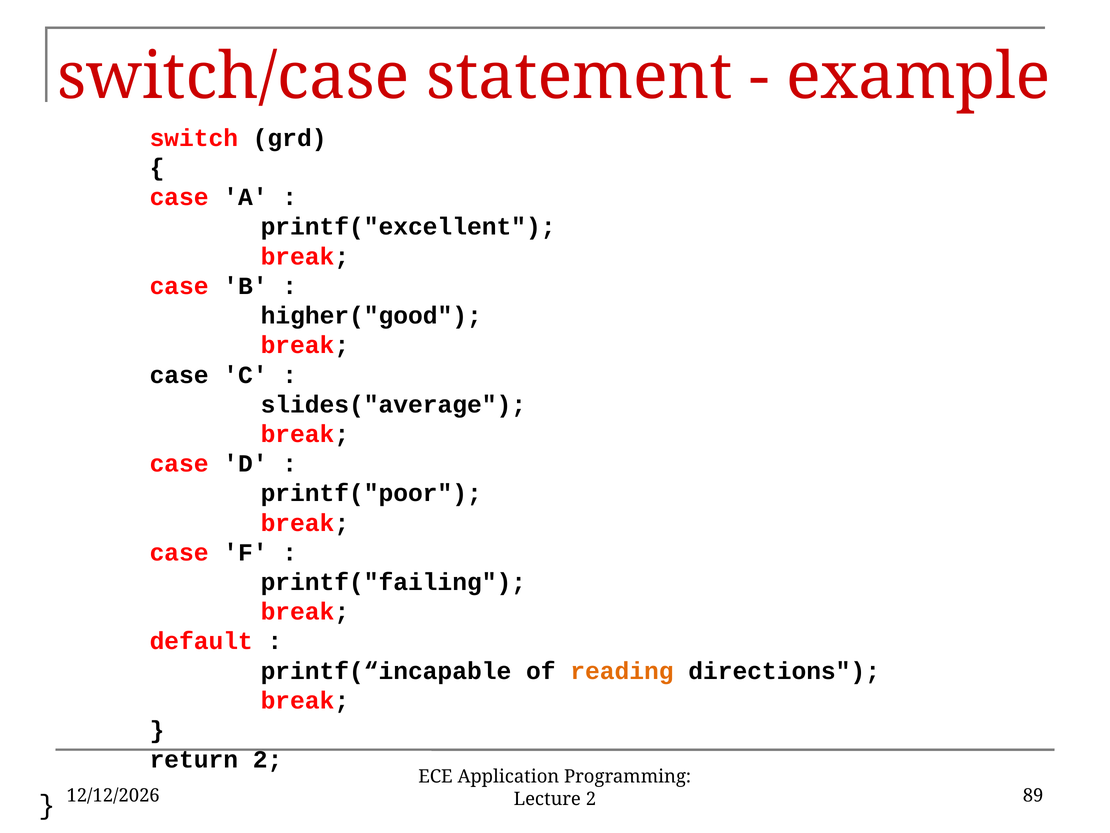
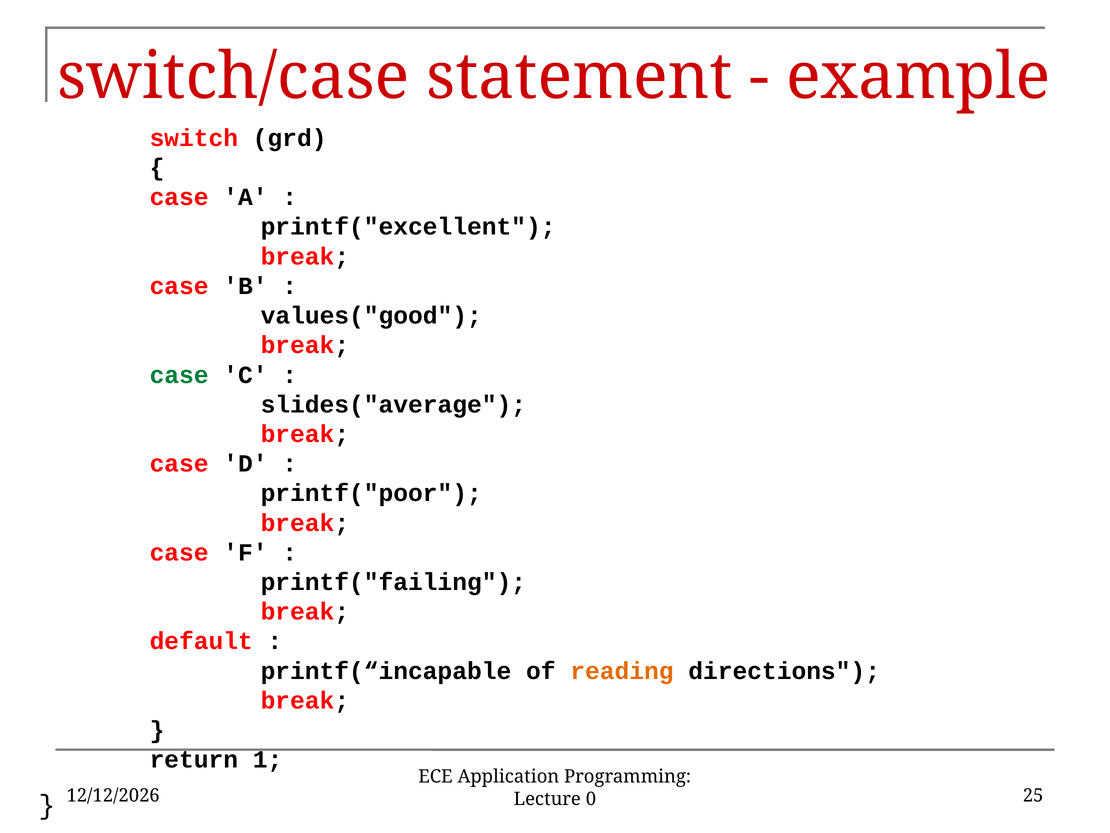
higher("good: higher("good -> values("good (371, 315)
case colour: black -> green (179, 375)
return 2: 2 -> 1 (268, 759)
Lecture 2: 2 -> 0 (591, 799)
89: 89 -> 25 (1033, 795)
